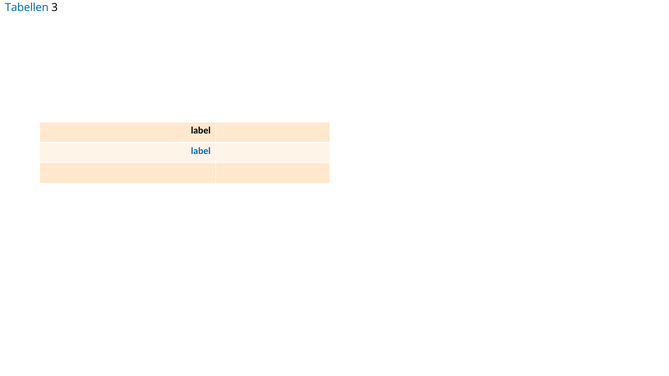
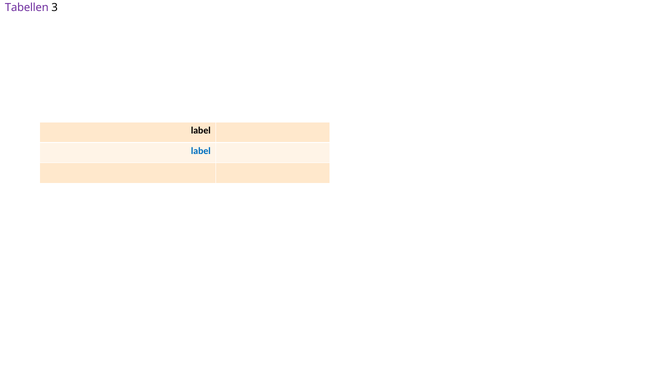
Tabellen colour: blue -> purple (27, 7)
